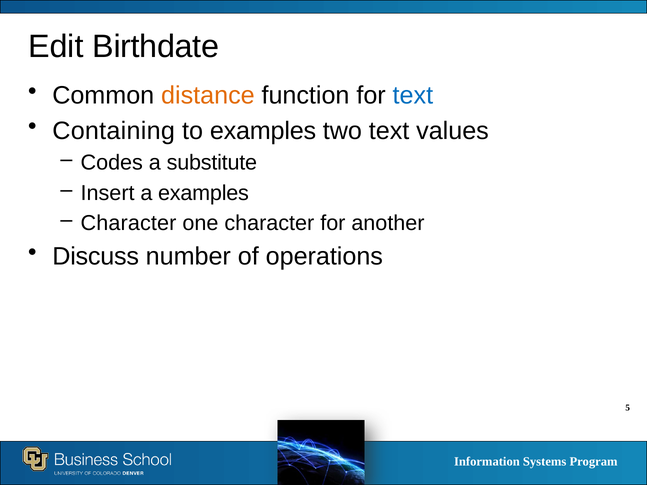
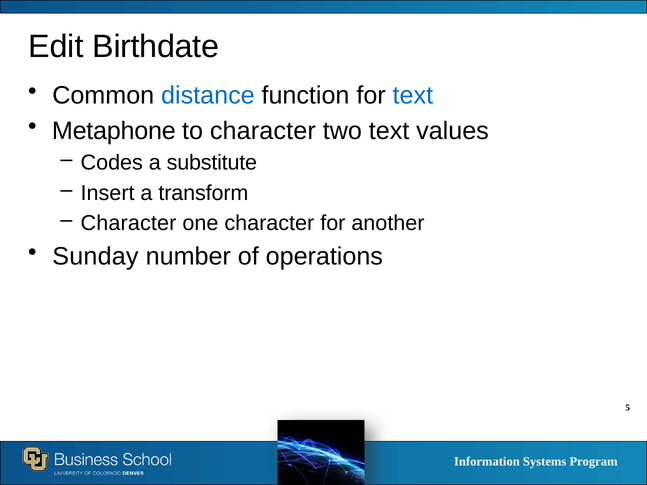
distance colour: orange -> blue (208, 96)
Containing: Containing -> Metaphone (114, 131)
to examples: examples -> character (263, 131)
a examples: examples -> transform (203, 193)
Discuss: Discuss -> Sunday (95, 257)
